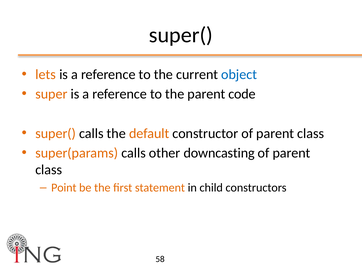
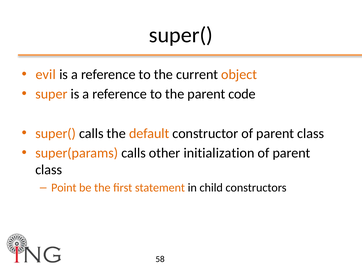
lets: lets -> evil (46, 75)
object colour: blue -> orange (239, 75)
downcasting: downcasting -> initialization (219, 153)
